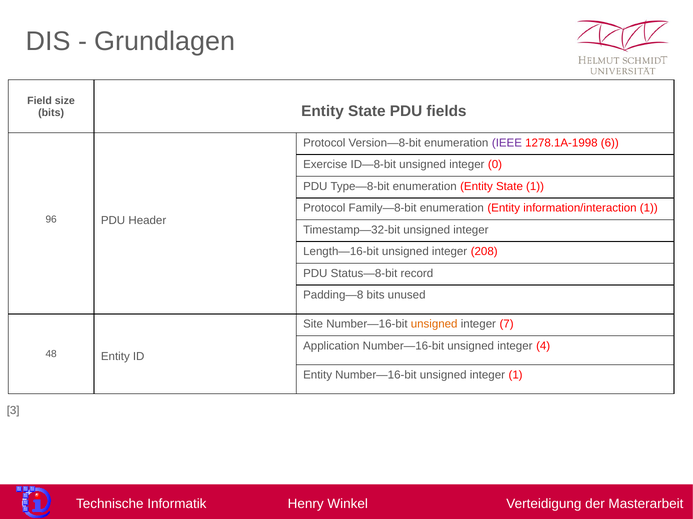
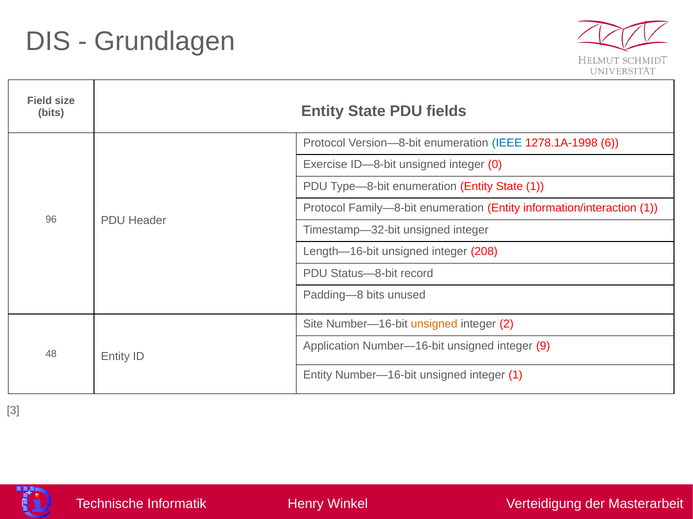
IEEE colour: purple -> blue (507, 143)
7: 7 -> 2 (507, 325)
4: 4 -> 9 (543, 346)
